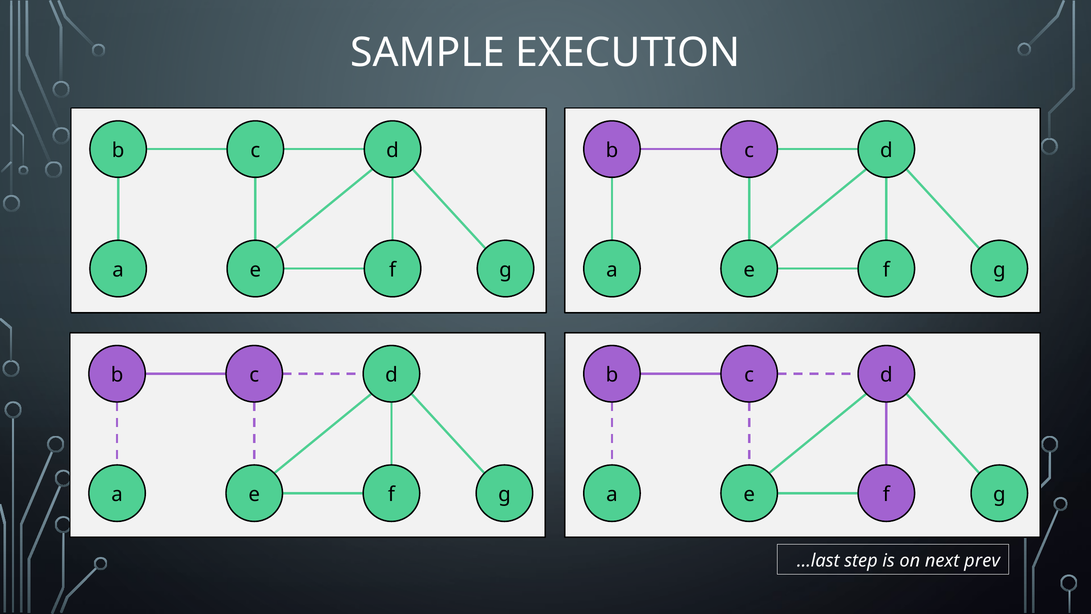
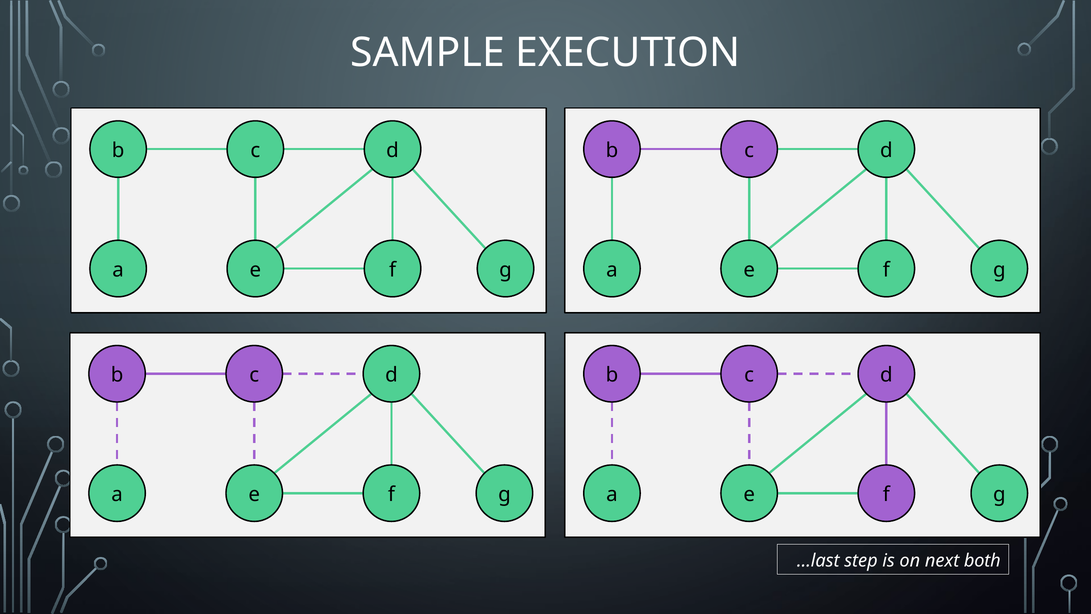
prev: prev -> both (982, 560)
